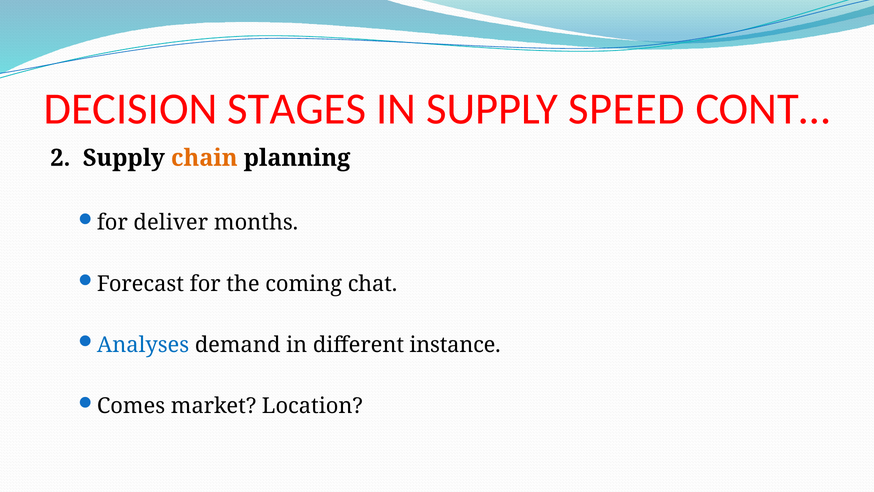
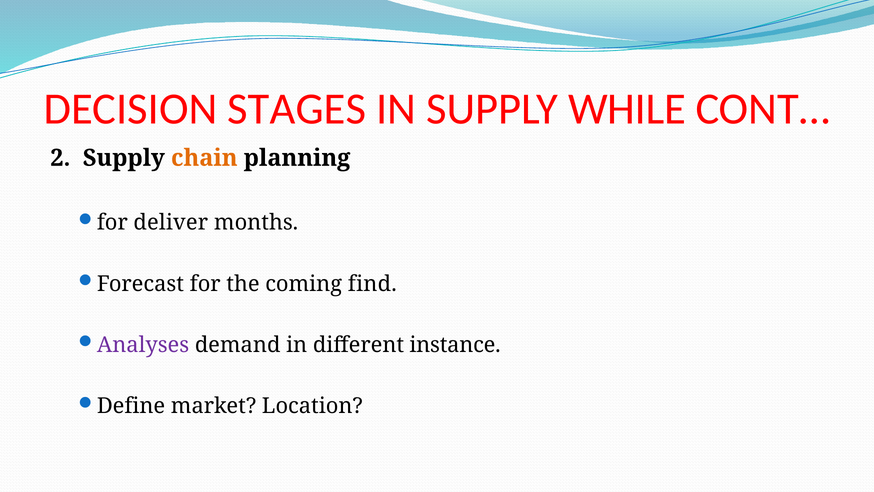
SPEED: SPEED -> WHILE (627, 109)
chat: chat -> find (372, 284)
Analyses colour: blue -> purple (143, 345)
Comes: Comes -> Define (131, 406)
